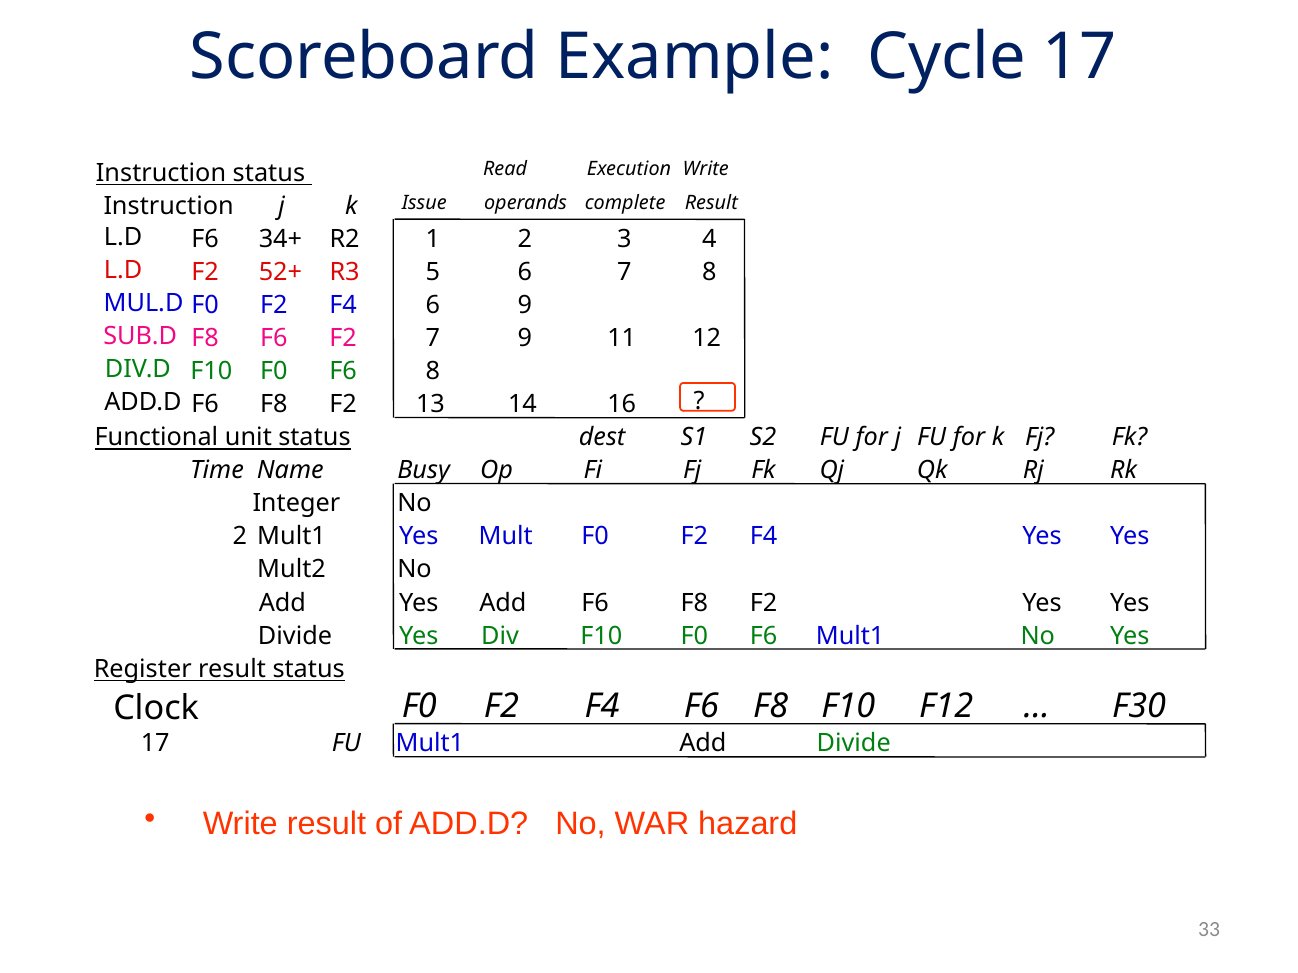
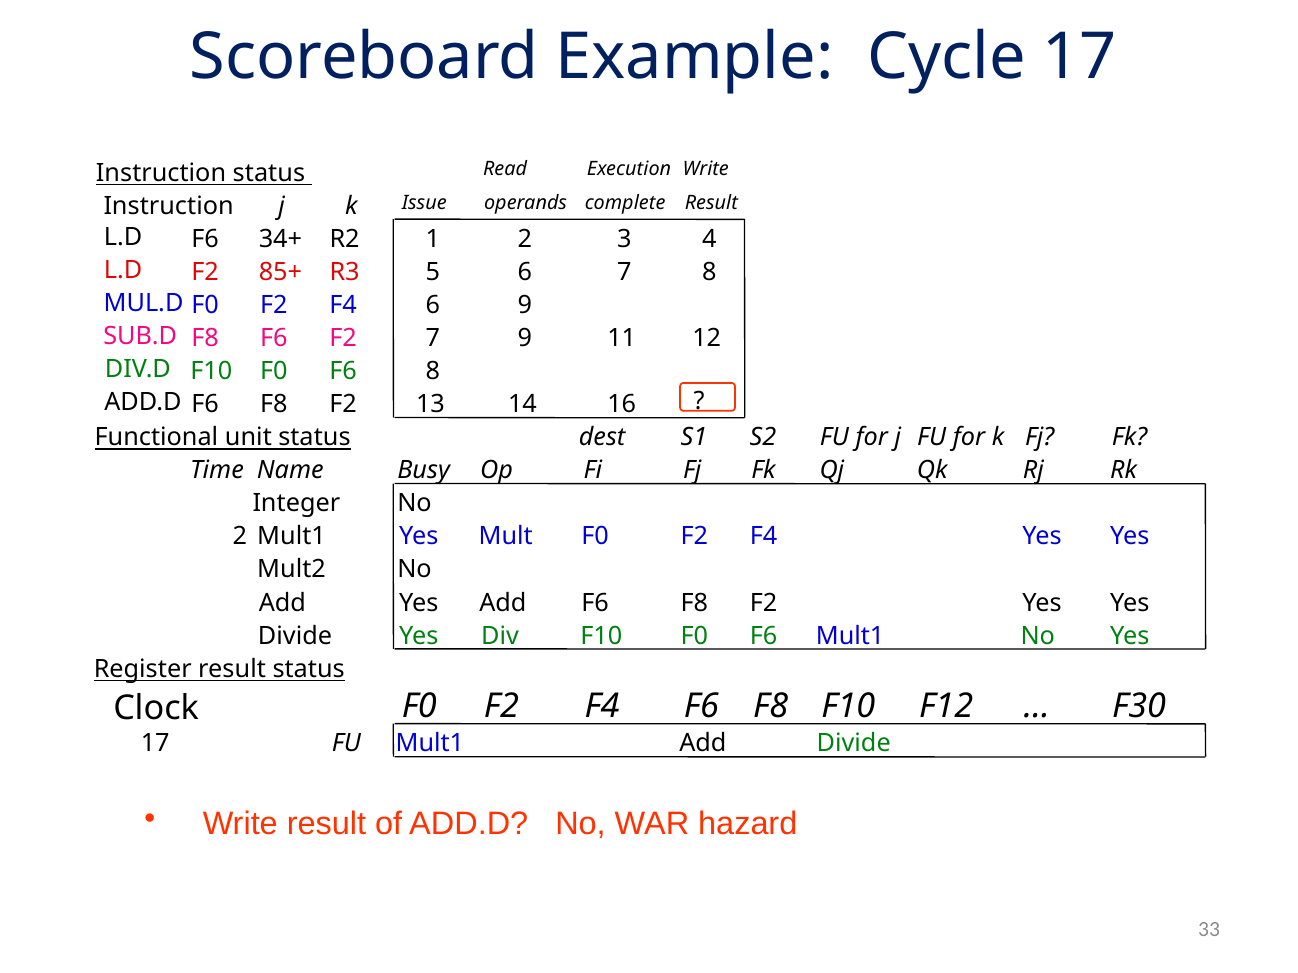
52+: 52+ -> 85+ (280, 272)
